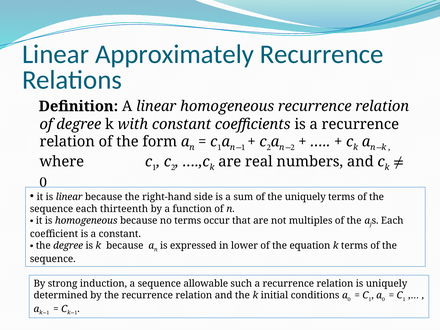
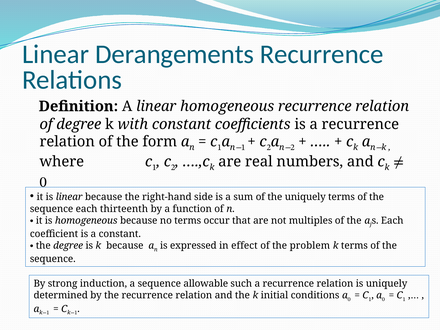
Approximately: Approximately -> Derangements (175, 54)
lower: lower -> effect (244, 246)
equation: equation -> problem (310, 246)
